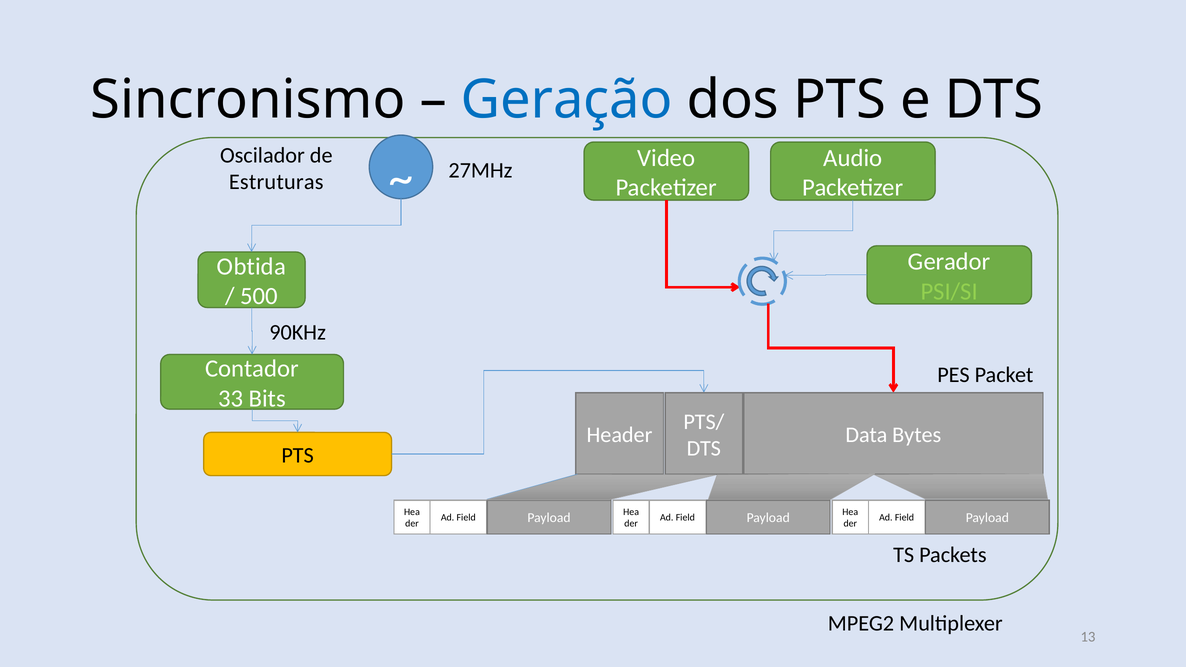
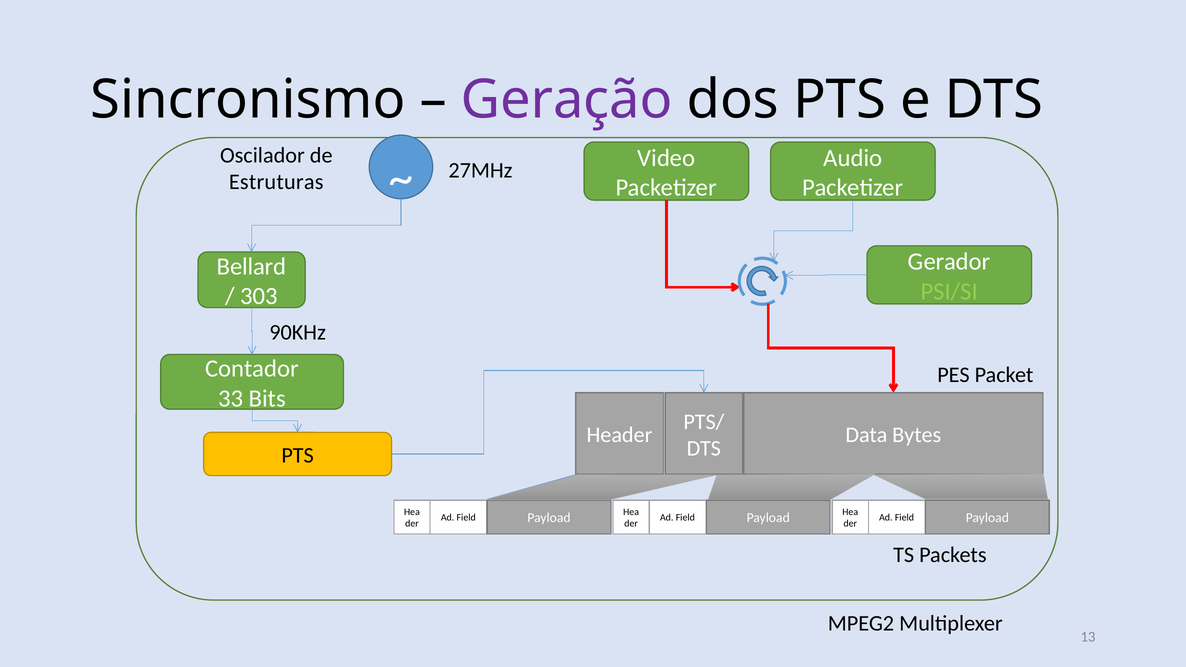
Geração colour: blue -> purple (567, 100)
Obtida: Obtida -> Bellard (252, 267)
500: 500 -> 303 (259, 296)
